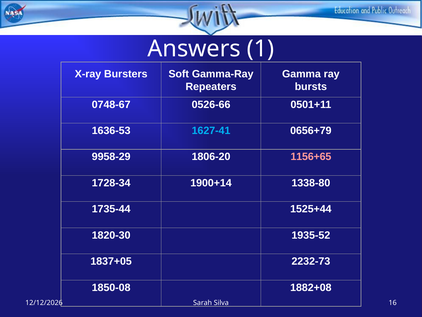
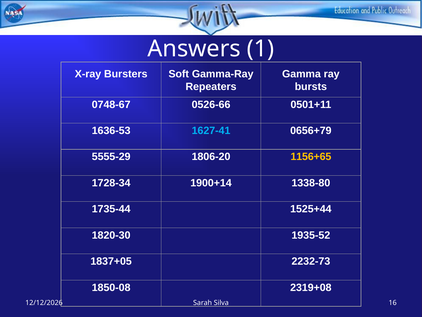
9958-29: 9958-29 -> 5555-29 (111, 157)
1156+65 colour: pink -> yellow (311, 157)
1882+08: 1882+08 -> 2319+08 (311, 287)
